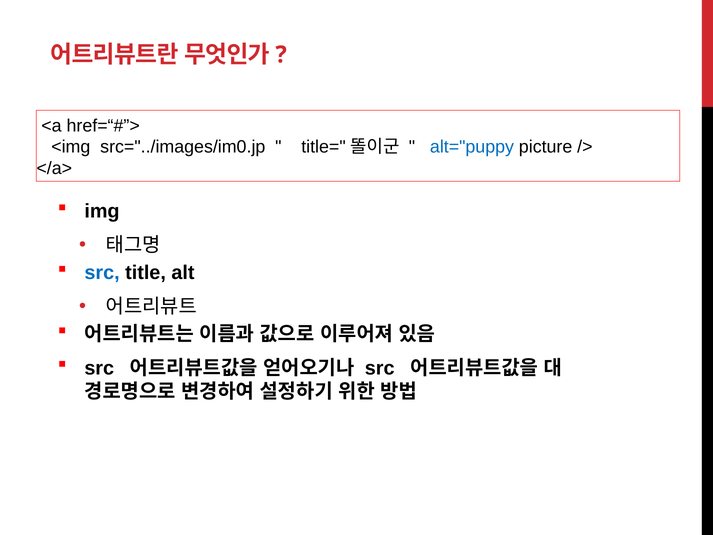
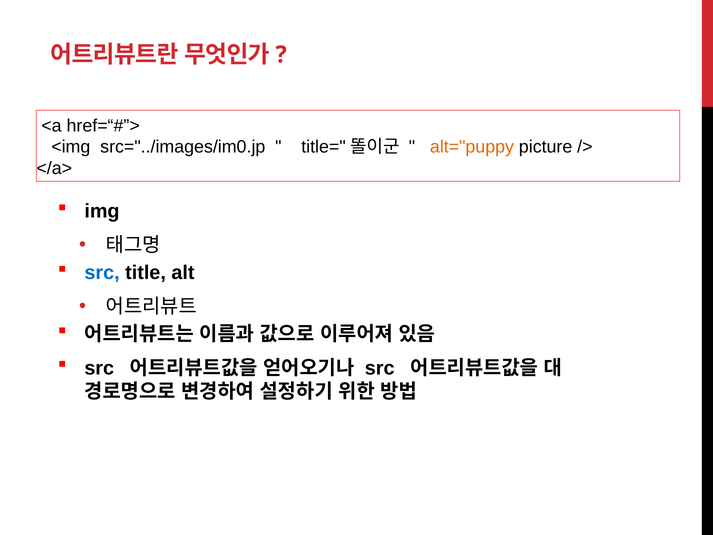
alt="puppy colour: blue -> orange (472, 147)
